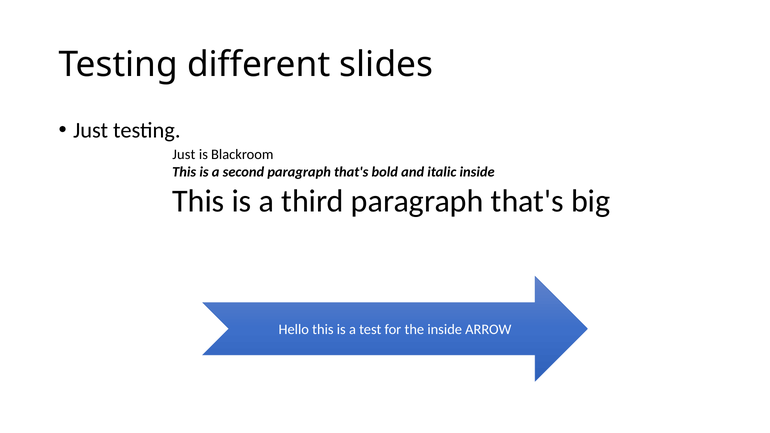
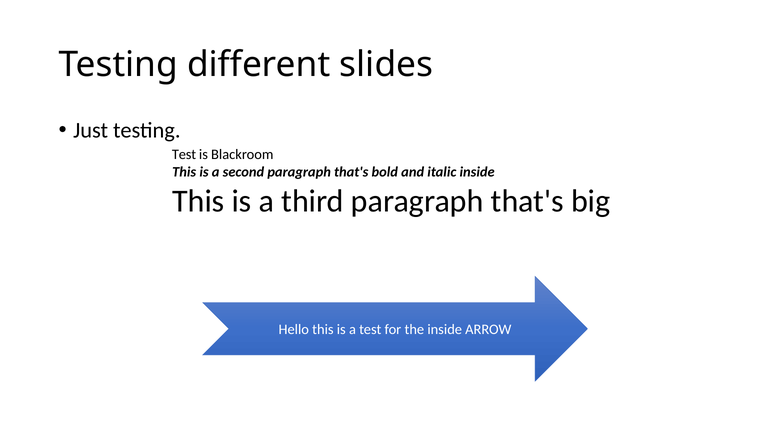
Just: Just -> Test (184, 155)
